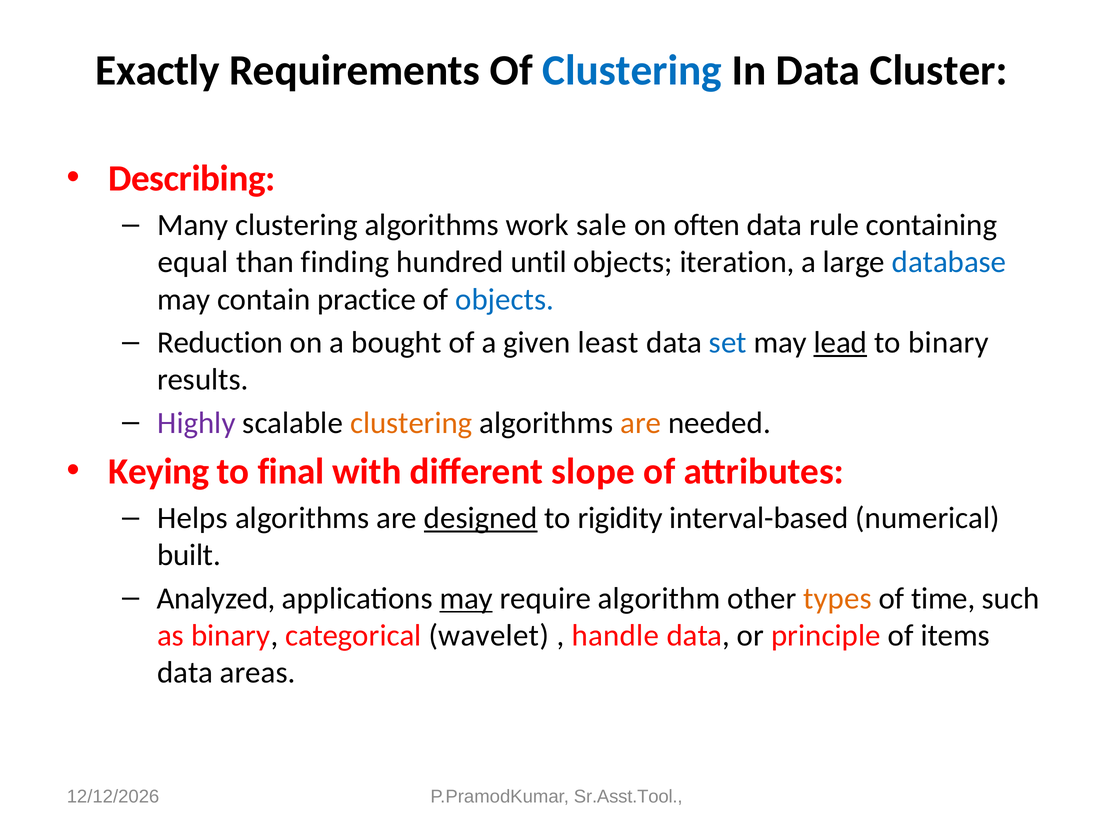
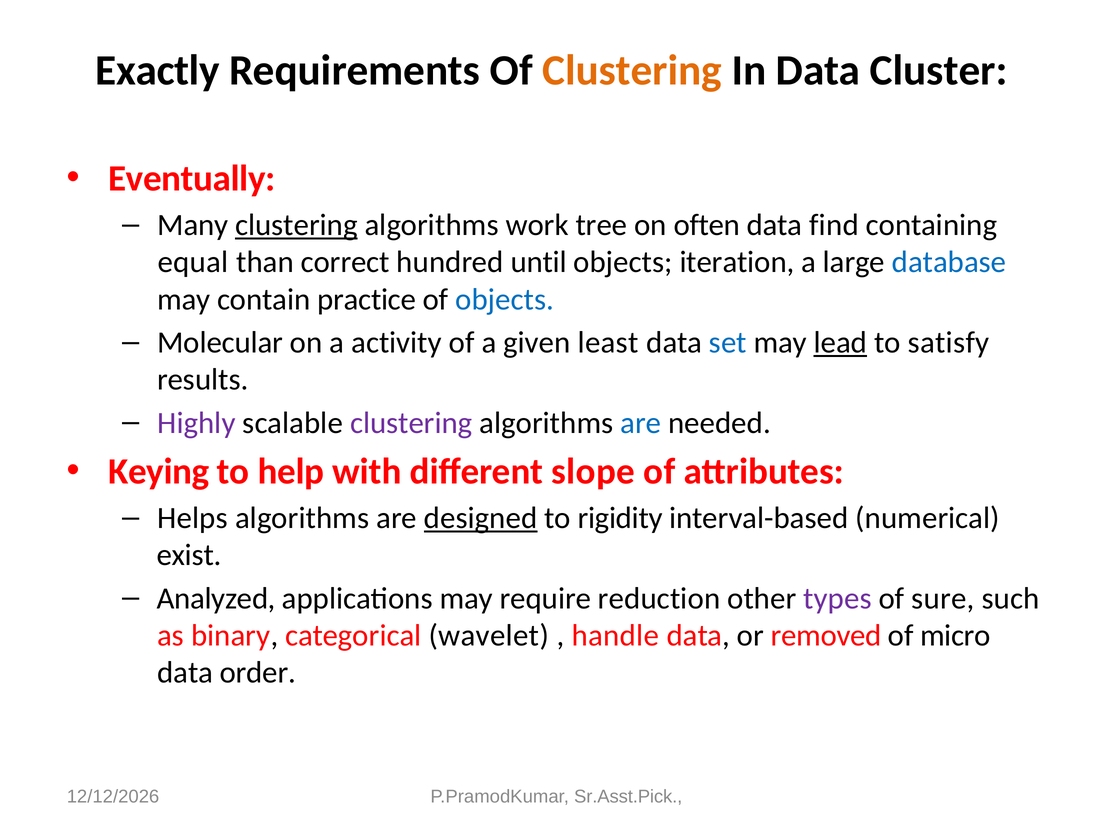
Clustering colour: blue -> orange (632, 71)
Describing: Describing -> Eventually (192, 179)
clustering underline: none -> present (296, 225)
sale: sale -> tree (601, 225)
rule: rule -> find (834, 225)
finding: finding -> correct (345, 263)
Reduction: Reduction -> Molecular (220, 343)
bought: bought -> activity (397, 343)
to binary: binary -> satisfy (948, 343)
clustering colour: orange -> purple (411, 423)
are colour: orange -> blue (641, 423)
final: final -> help (291, 472)
built: built -> exist (189, 556)
may underline: present -> none (466, 599)
algorithm: algorithm -> reduction (659, 599)
types colour: orange -> purple (838, 599)
time: time -> sure (943, 599)
principle: principle -> removed (826, 636)
items: items -> micro (955, 636)
areas: areas -> order (258, 673)
Sr.Asst.Tool: Sr.Asst.Tool -> Sr.Asst.Pick (628, 797)
